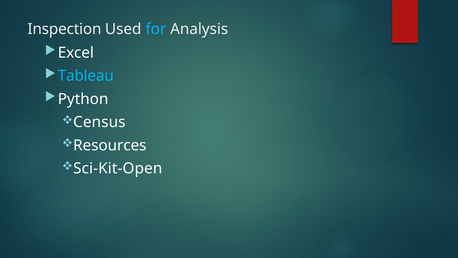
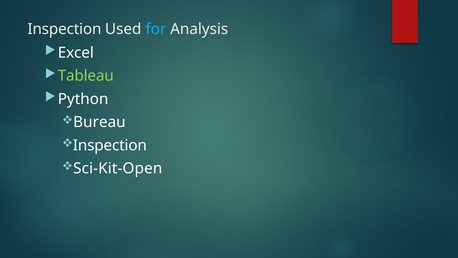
Tableau colour: light blue -> light green (86, 76)
Census: Census -> Bureau (99, 122)
Resources: Resources -> Inspection (110, 145)
